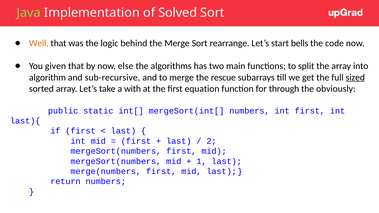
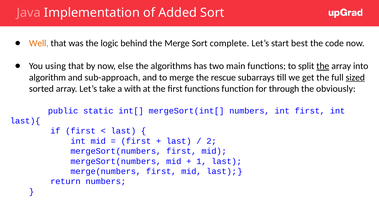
Java colour: light green -> pink (29, 13)
Solved: Solved -> Added (178, 13)
rearrange: rearrange -> complete (229, 43)
bells: bells -> best (300, 43)
given: given -> using (55, 66)
the underline: none -> present (323, 66)
sub-recursive: sub-recursive -> sub-approach (112, 77)
first equation: equation -> functions (202, 89)
